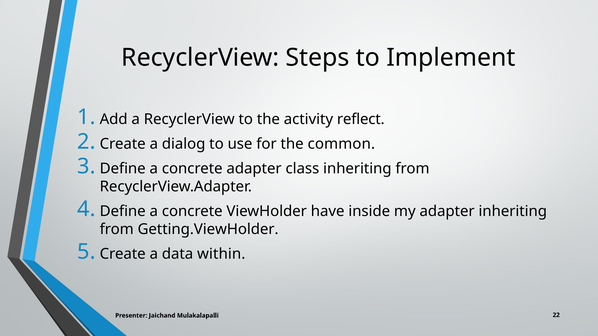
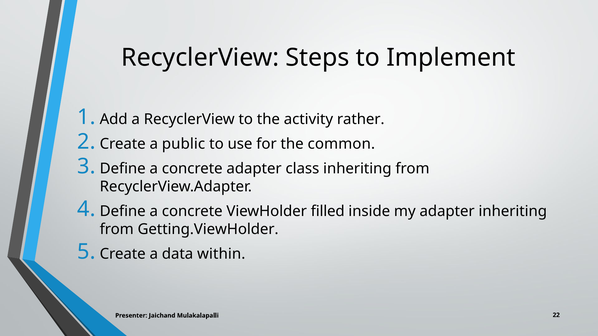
reflect: reflect -> rather (361, 119)
dialog: dialog -> public (184, 144)
have: have -> filled (328, 211)
